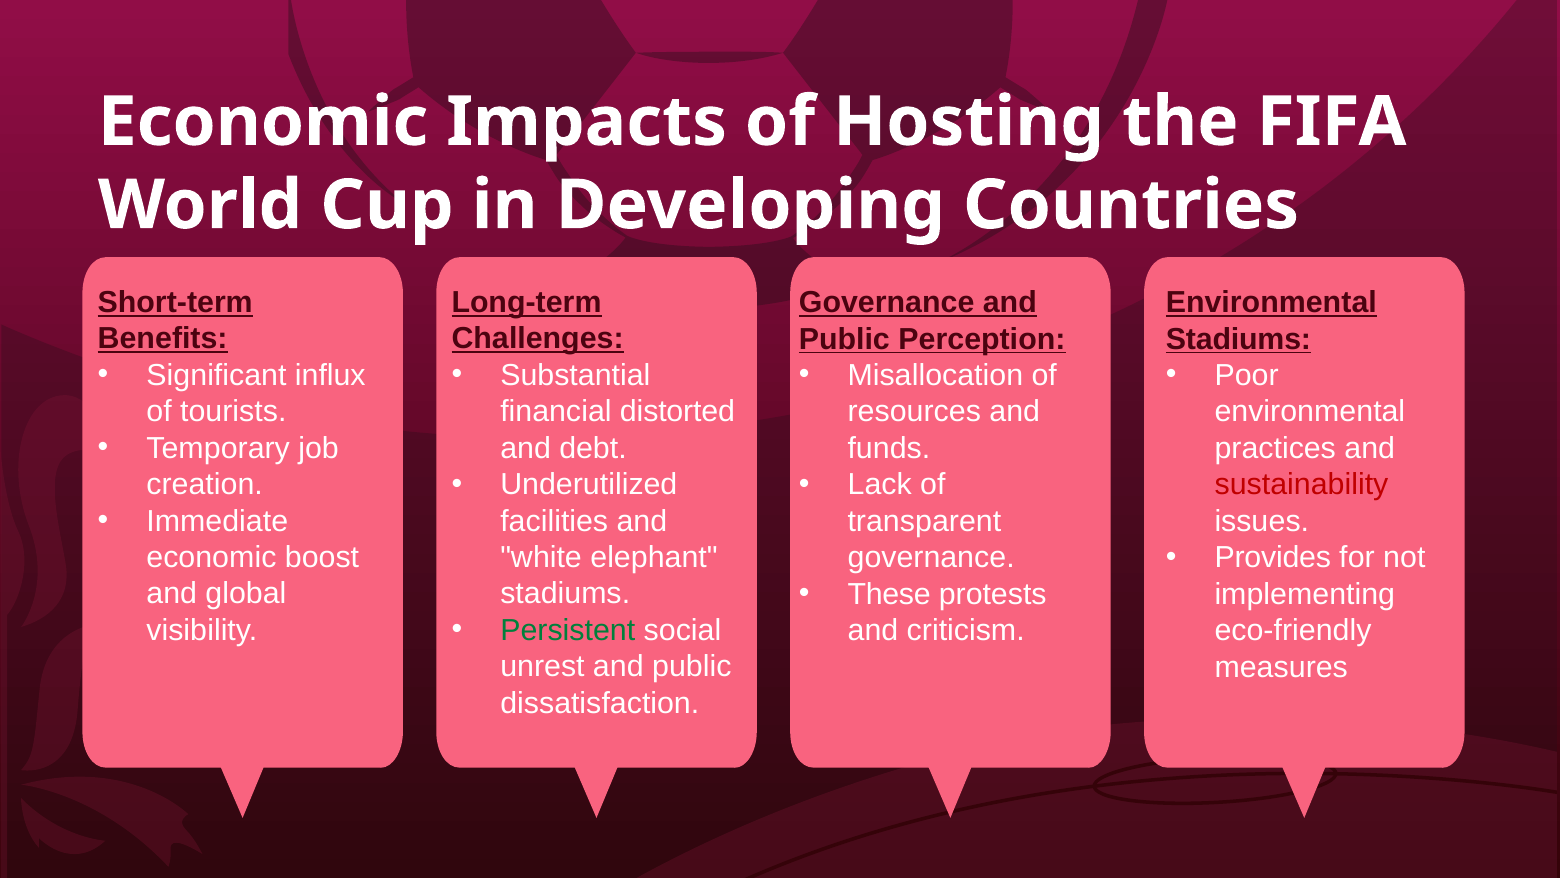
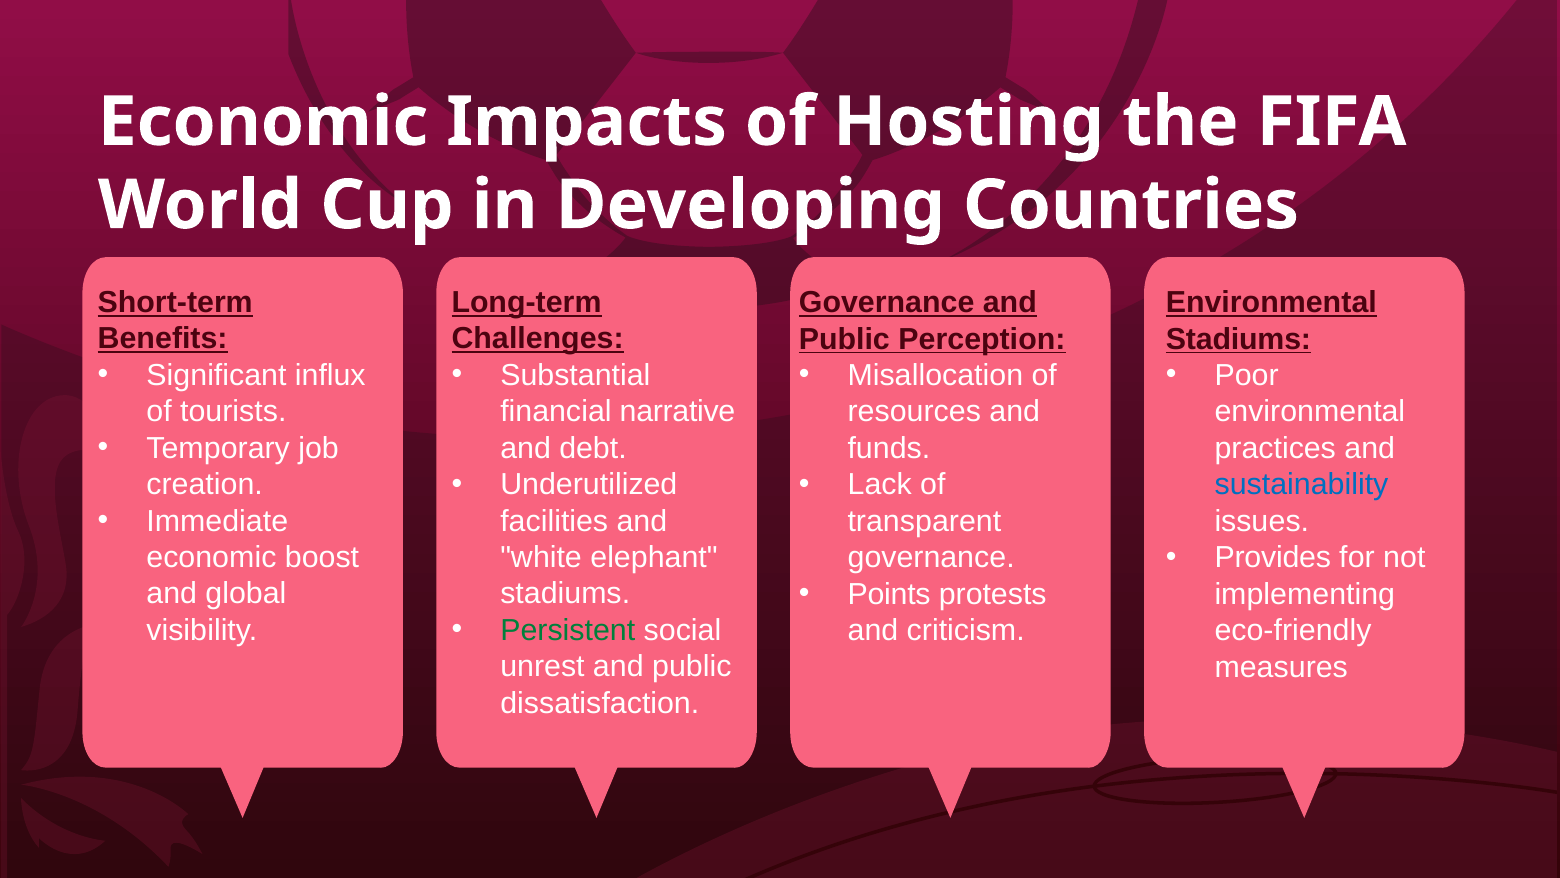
distorted: distorted -> narrative (678, 412)
sustainability colour: red -> blue (1301, 485)
These: These -> Points (889, 594)
